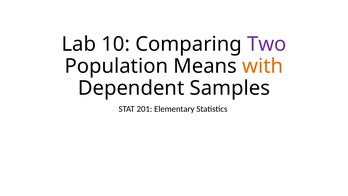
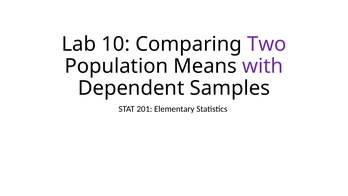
with colour: orange -> purple (263, 66)
